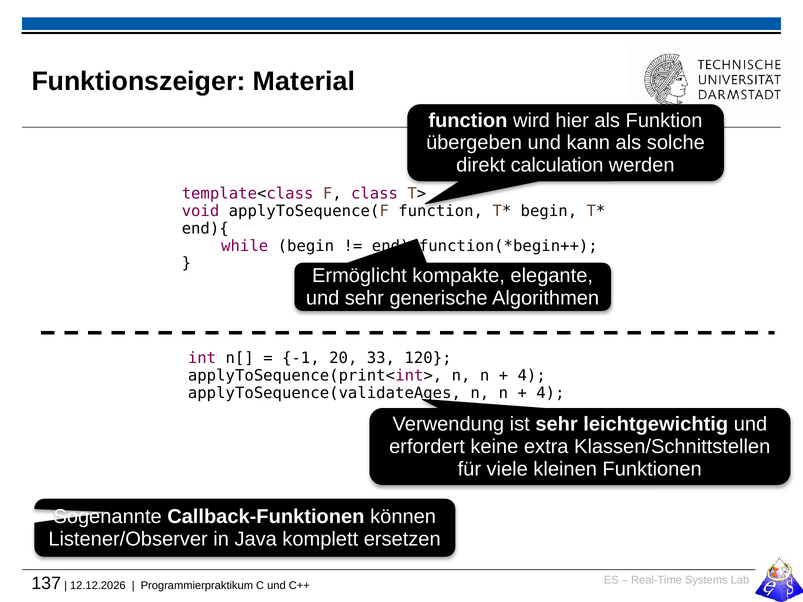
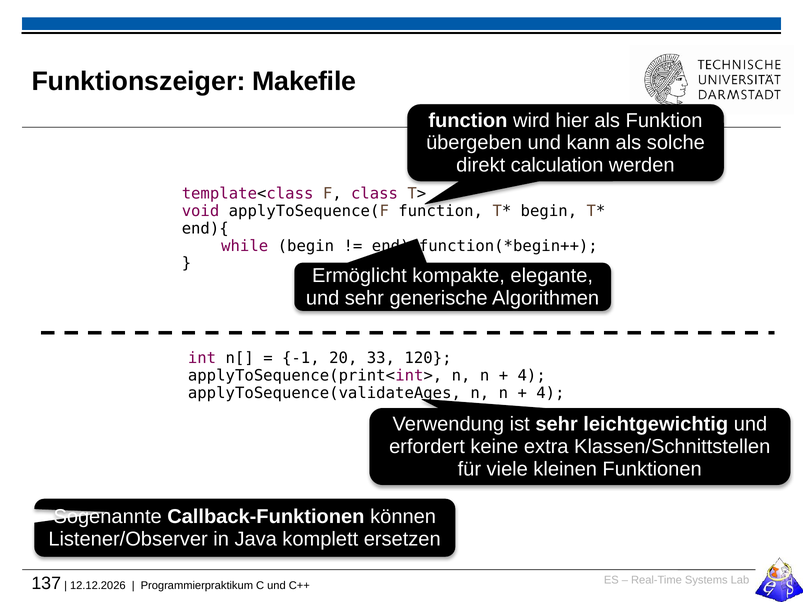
Material: Material -> Makefile (304, 82)
